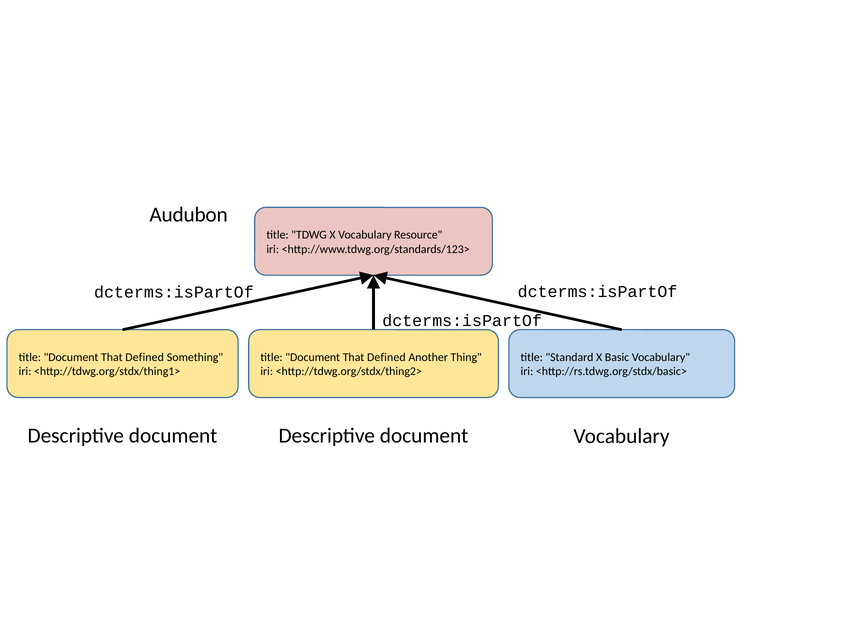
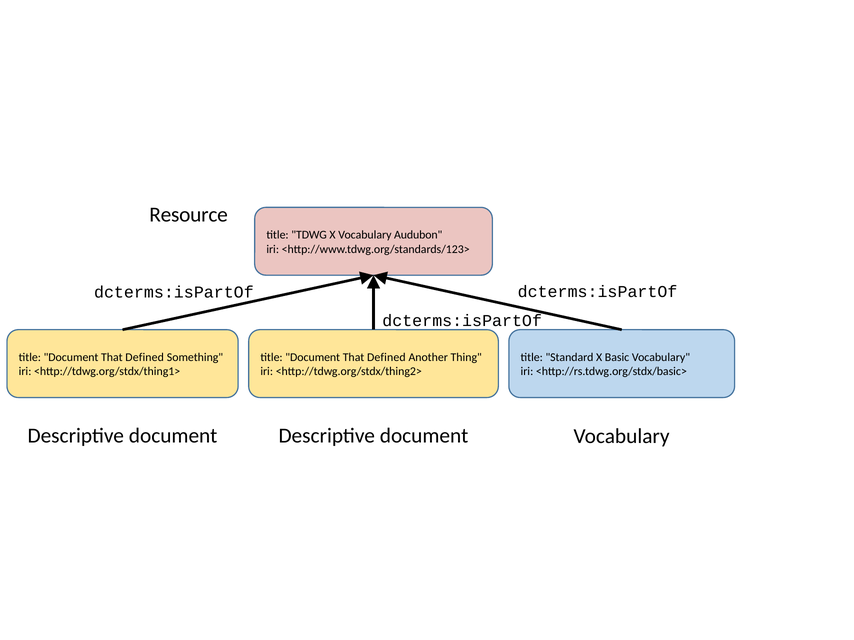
Audubon: Audubon -> Resource (189, 215)
Resource: Resource -> Audubon (418, 235)
